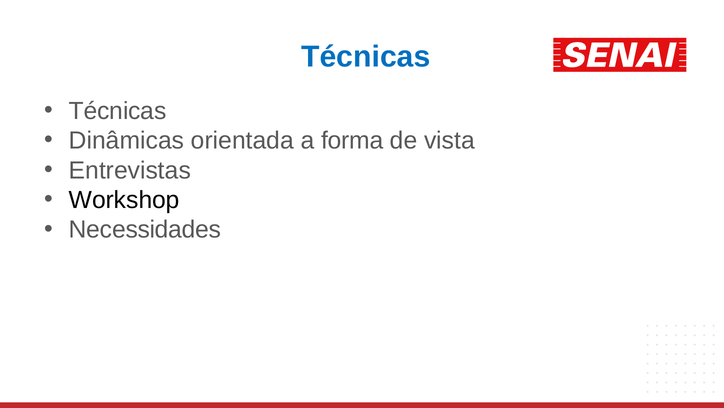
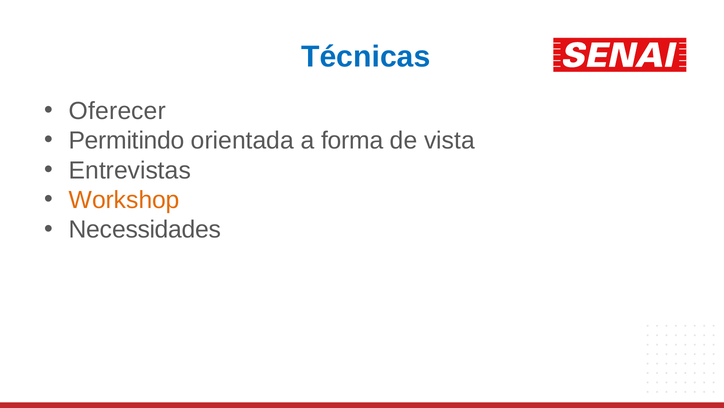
Técnicas: Técnicas -> Oferecer (117, 111)
Dinâmicas: Dinâmicas -> Permitindo (127, 140)
Workshop colour: black -> orange (124, 200)
